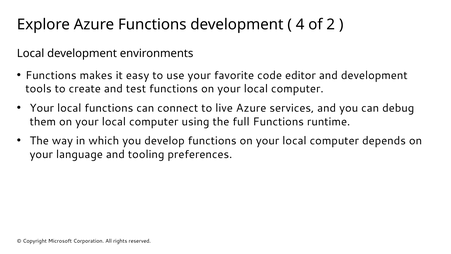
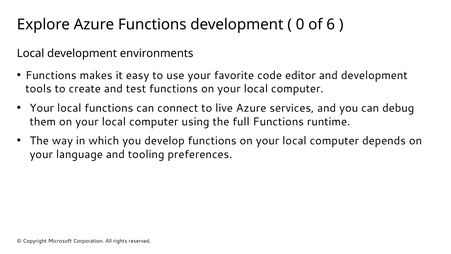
4: 4 -> 0 (300, 25)
2: 2 -> 6 (331, 25)
